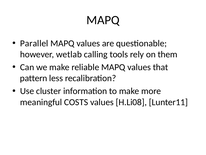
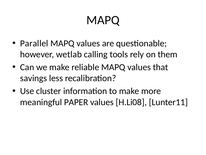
pattern: pattern -> savings (34, 78)
COSTS: COSTS -> PAPER (76, 102)
